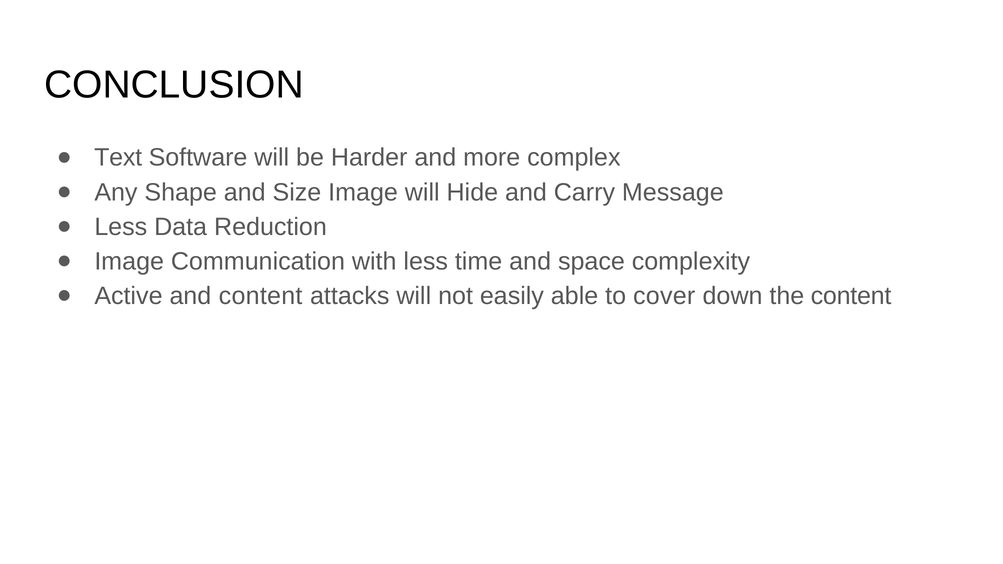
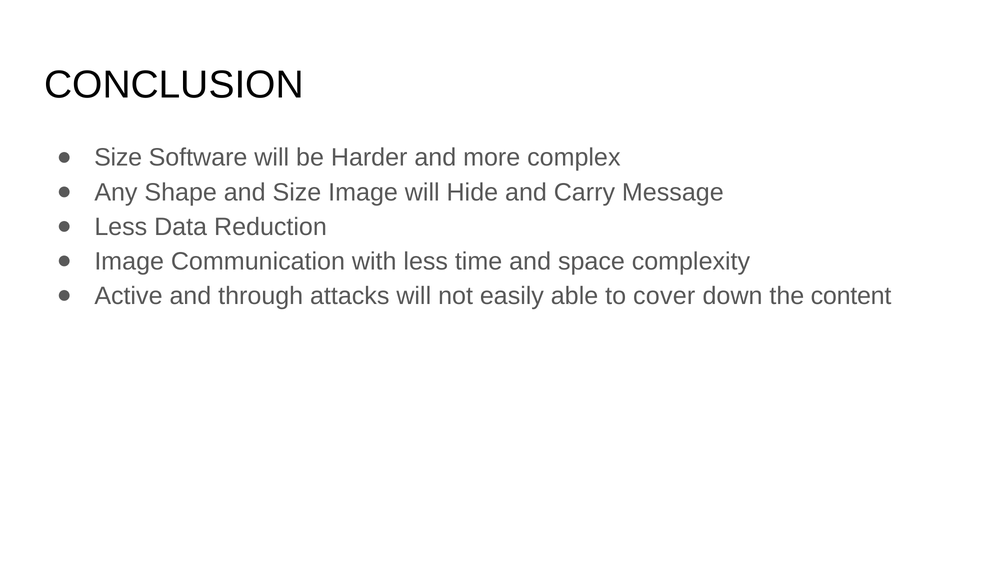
Text: Text -> Size (118, 158)
and content: content -> through (261, 296)
